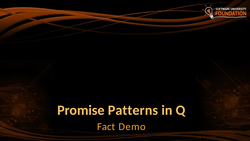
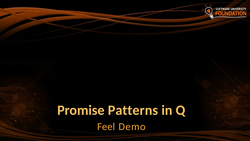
Fact: Fact -> Feel (106, 126)
